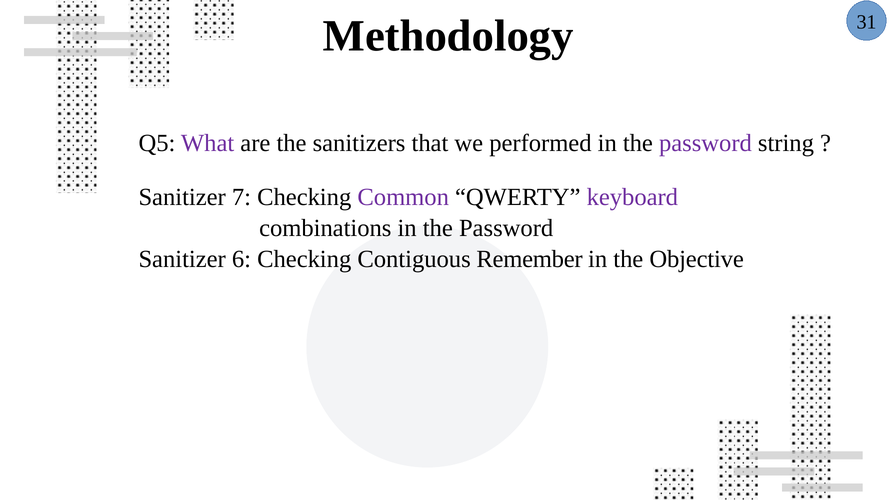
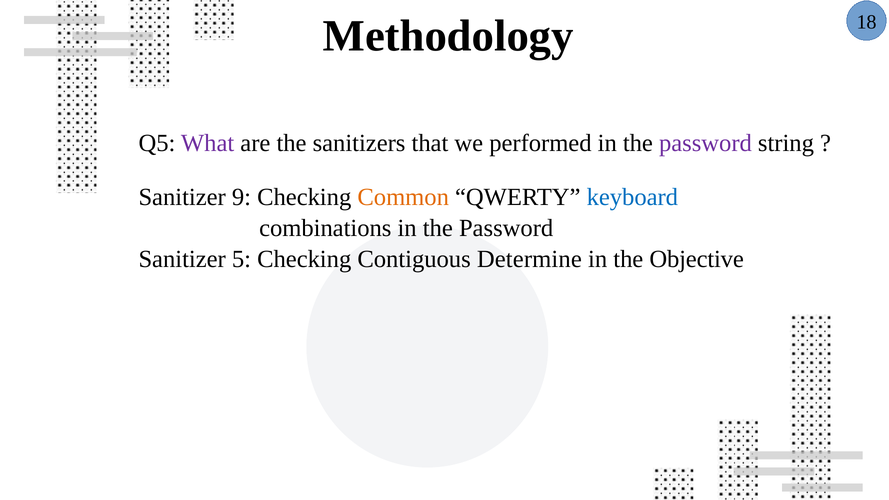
31: 31 -> 18 (867, 22)
7: 7 -> 9 (241, 197)
Common colour: purple -> orange (403, 197)
keyboard colour: purple -> blue (632, 197)
6: 6 -> 5 (241, 259)
Remember: Remember -> Determine (529, 259)
